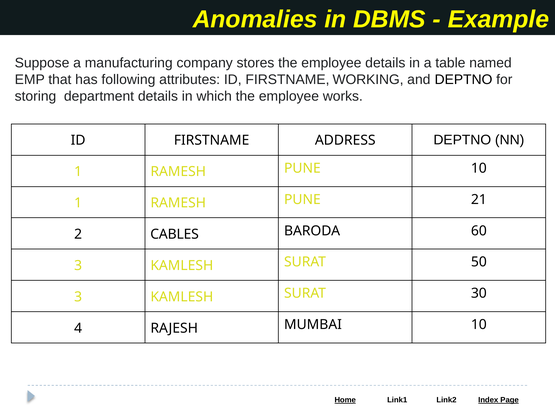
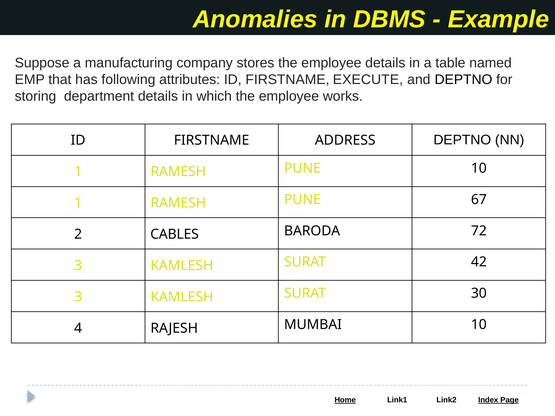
WORKING: WORKING -> EXECUTE (368, 80)
21: 21 -> 67 (479, 200)
60: 60 -> 72 (479, 231)
50: 50 -> 42 (479, 262)
